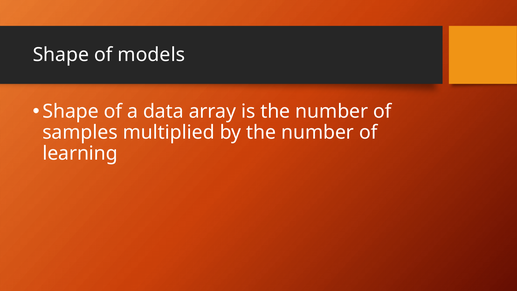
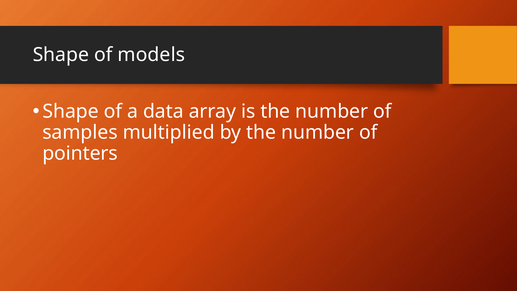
learning: learning -> pointers (80, 153)
